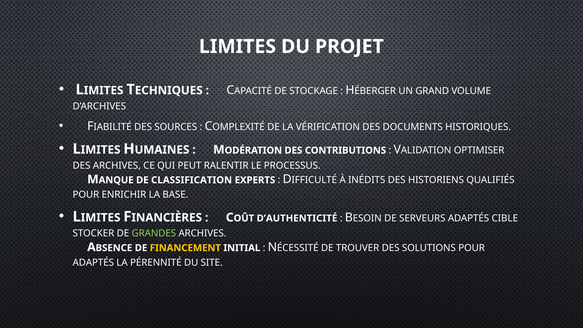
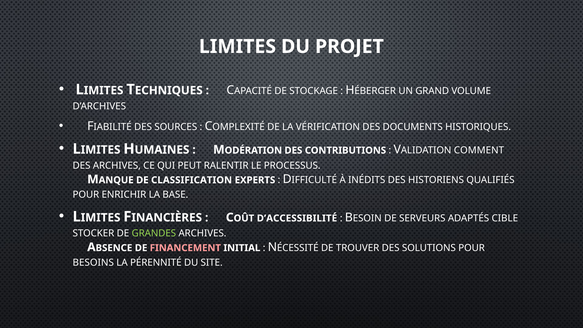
OPTIMISER: OPTIMISER -> COMMENT (479, 150)
D’AUTHENTICITÉ: D’AUTHENTICITÉ -> D’ACCESSIBILITÉ (297, 218)
FINANCEMENT colour: yellow -> pink (185, 248)
ADAPTÉS: ADAPTÉS -> BESOINS (93, 262)
